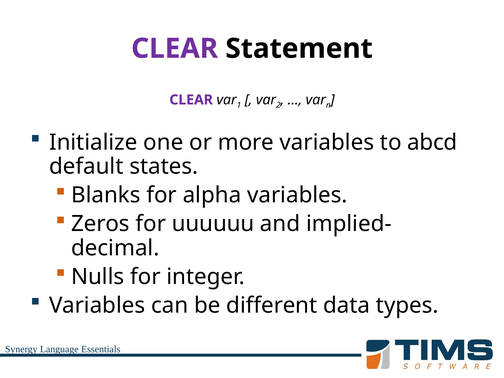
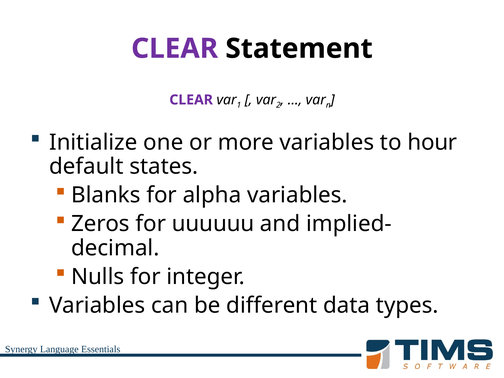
abcd: abcd -> hour (432, 142)
